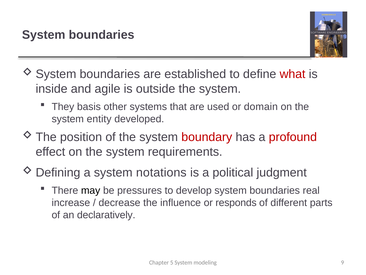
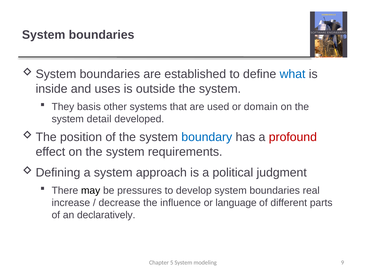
what colour: red -> blue (293, 74)
agile: agile -> uses (107, 89)
entity: entity -> detail (99, 119)
boundary colour: red -> blue (207, 137)
notations: notations -> approach (161, 172)
responds: responds -> language (236, 202)
